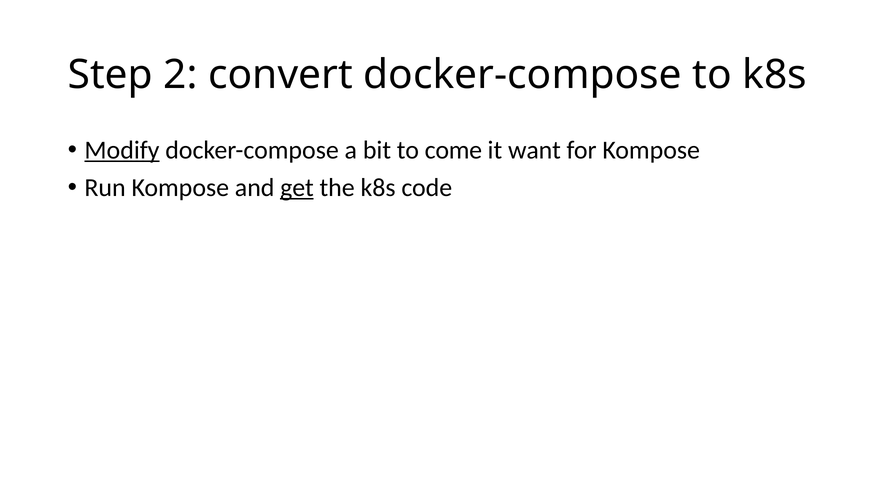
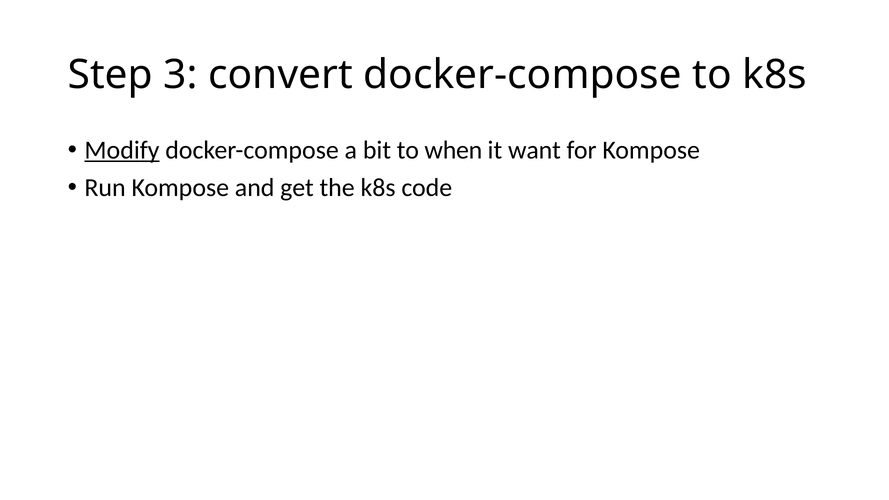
2: 2 -> 3 (181, 75)
come: come -> when (453, 150)
get underline: present -> none (297, 188)
